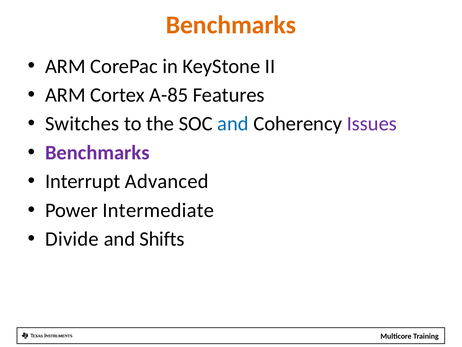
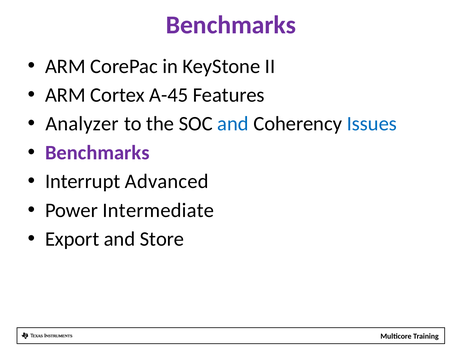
Benchmarks colour: orange -> purple (231, 25)
A-85: A-85 -> A-45 (169, 95)
Switches: Switches -> Analyzer (82, 124)
Issues colour: purple -> blue (372, 124)
Divide: Divide -> Export (72, 239)
Shifts: Shifts -> Store (162, 239)
